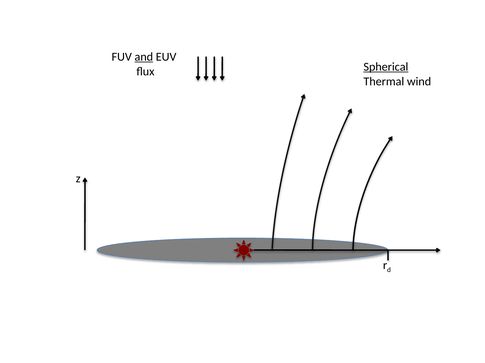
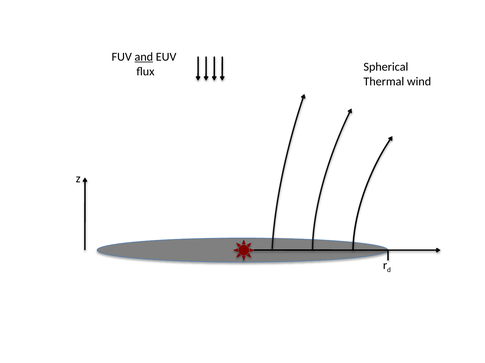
Spherical underline: present -> none (386, 67)
